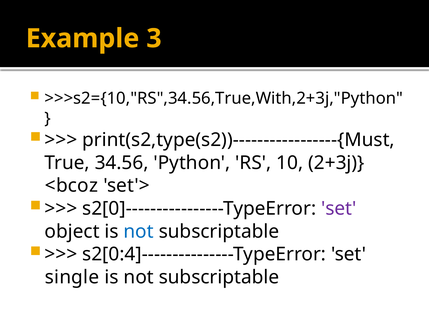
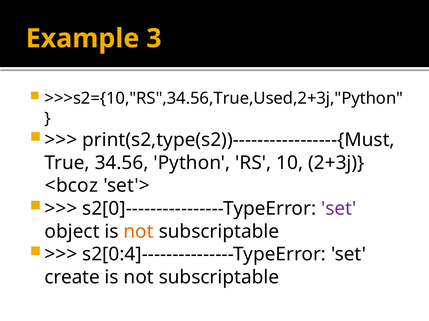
>>>s2={10,"RS",34.56,True,With,2+3j,"Python: >>>s2={10,"RS",34.56,True,With,2+3j,"Python -> >>>s2={10,"RS",34.56,True,Used,2+3j,"Python (224, 99)
not colour: blue -> orange (139, 232)
single: single -> create (72, 278)
